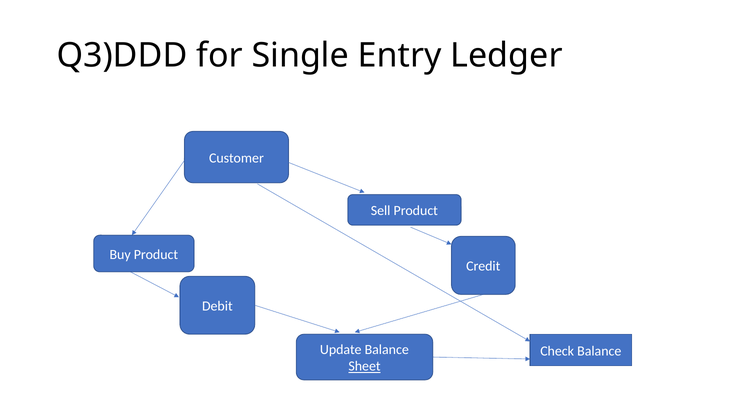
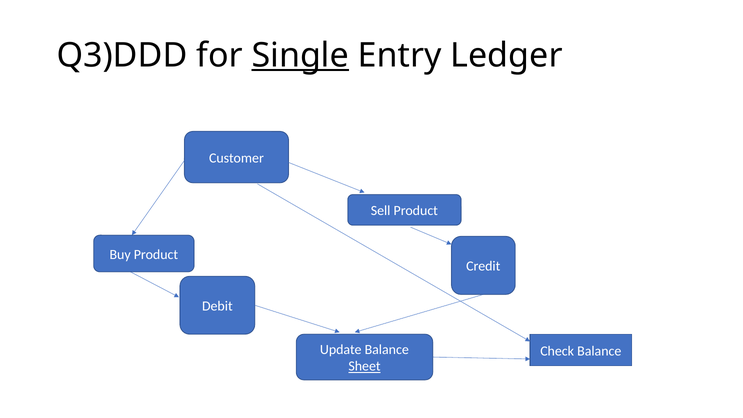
Single underline: none -> present (300, 55)
